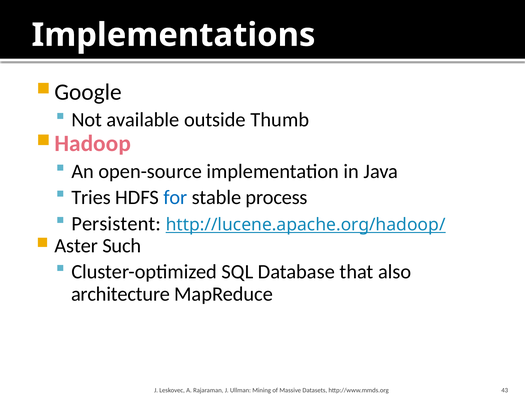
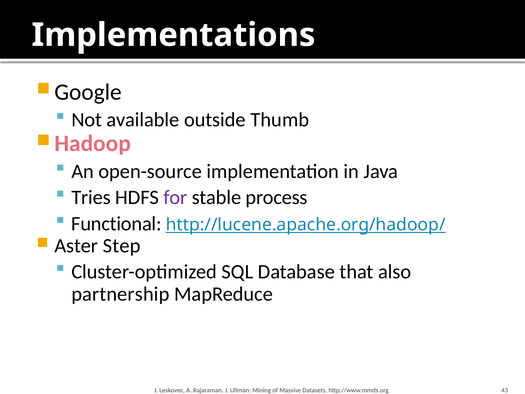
for colour: blue -> purple (175, 197)
Persistent: Persistent -> Functional (116, 223)
Such: Such -> Step (122, 246)
architecture: architecture -> partnership (120, 294)
